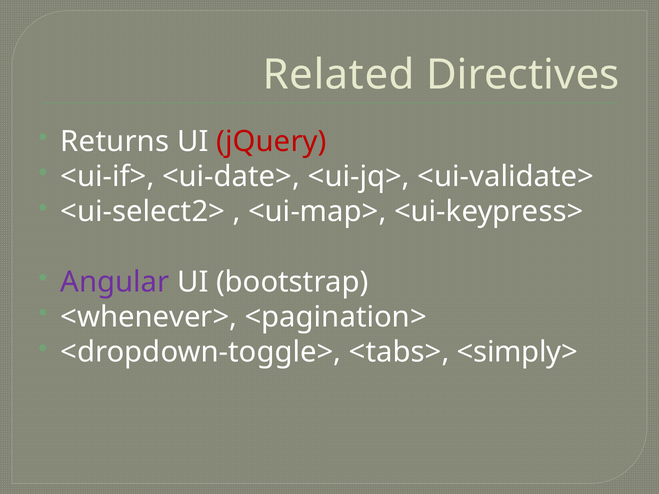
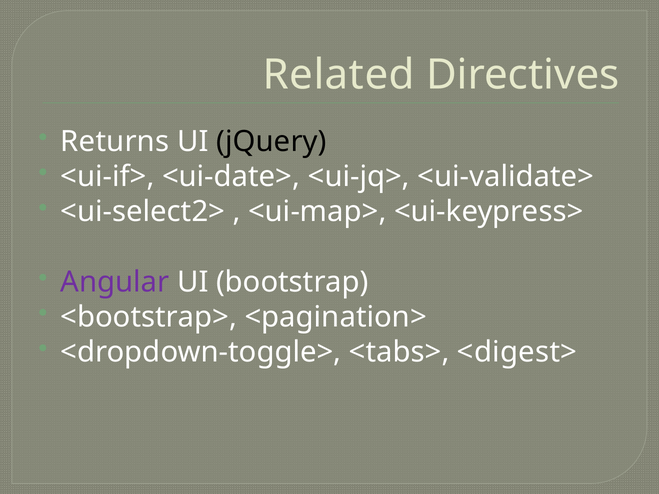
jQuery colour: red -> black (271, 142)
<whenever>: <whenever> -> <bootstrap> (149, 317)
<simply>: <simply> -> <digest> (517, 352)
